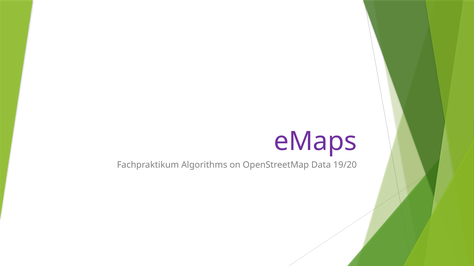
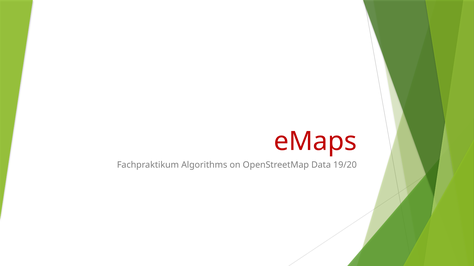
eMaps colour: purple -> red (315, 142)
